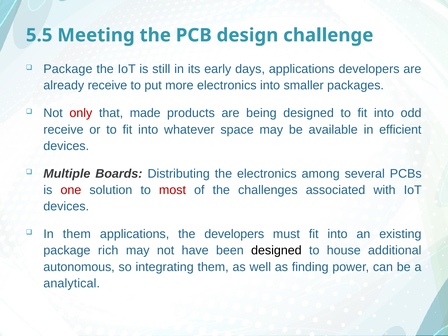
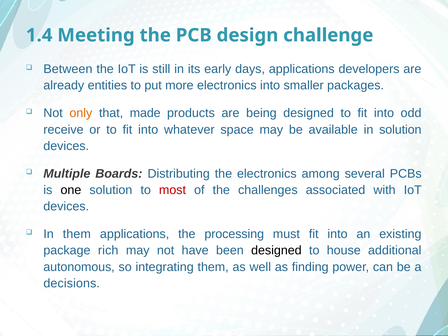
5.5: 5.5 -> 1.4 (39, 35)
Package: Package -> Between (68, 69)
already receive: receive -> entities (107, 86)
only colour: red -> orange (81, 113)
in efficient: efficient -> solution (400, 130)
one colour: red -> black (71, 190)
the developers: developers -> processing (234, 234)
analytical: analytical -> decisions (72, 283)
